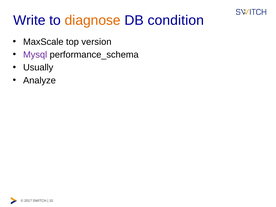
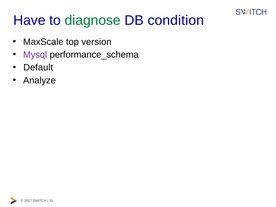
Write: Write -> Have (29, 20)
diagnose colour: orange -> green (93, 20)
Usually: Usually -> Default (38, 68)
